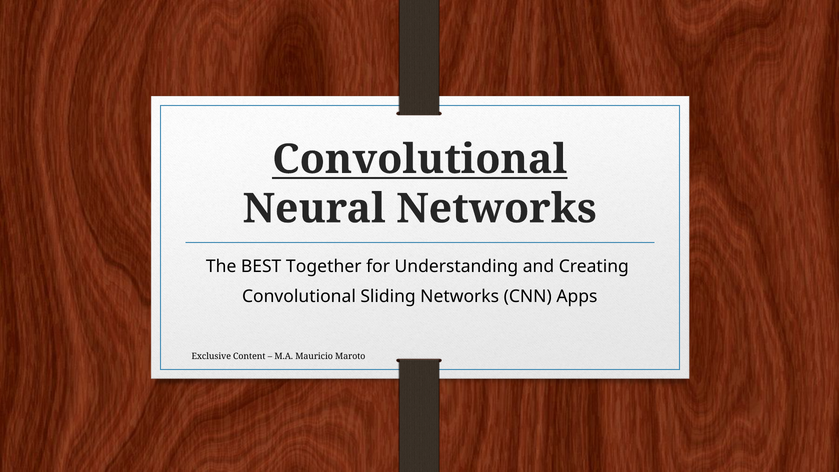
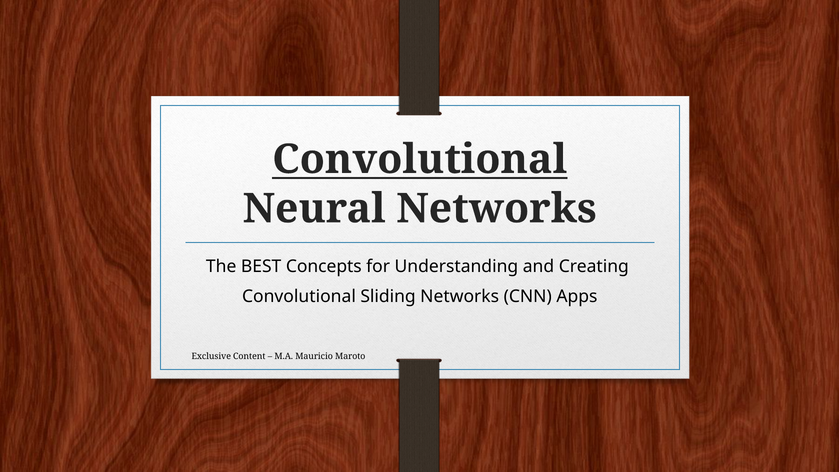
Together: Together -> Concepts (324, 267)
